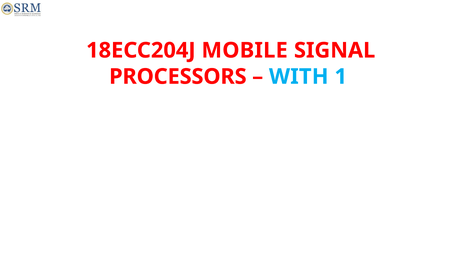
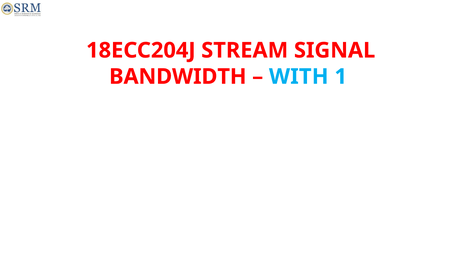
MOBILE: MOBILE -> STREAM (245, 50)
PROCESSORS: PROCESSORS -> BANDWIDTH (178, 77)
